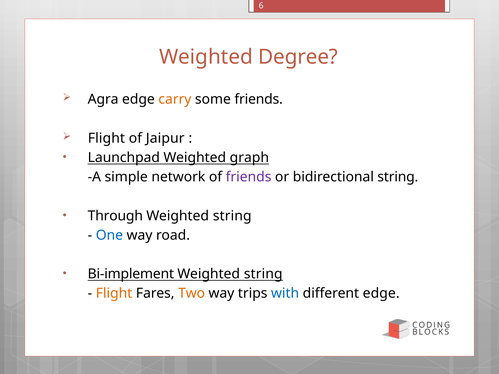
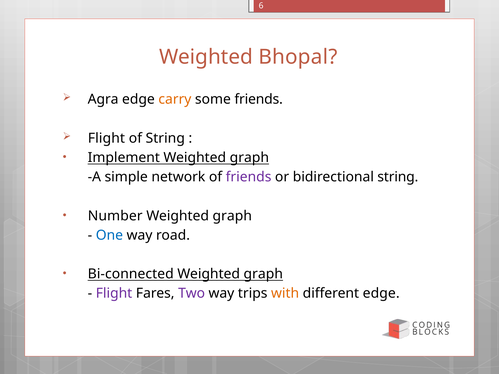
Degree: Degree -> Bhopal (298, 57)
of Jaipur: Jaipur -> String (165, 138)
Launchpad: Launchpad -> Implement (124, 158)
Through: Through -> Number (115, 216)
string: string -> graph (232, 216)
Bi-implement: Bi-implement -> Bi-connected (131, 274)
string: string -> graph (263, 274)
Flight colour: orange -> purple (114, 294)
Two colour: orange -> purple (192, 294)
with colour: blue -> orange (285, 294)
